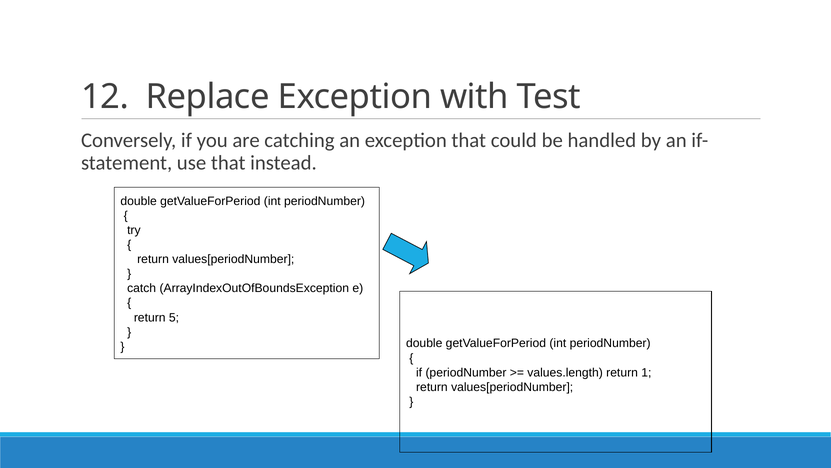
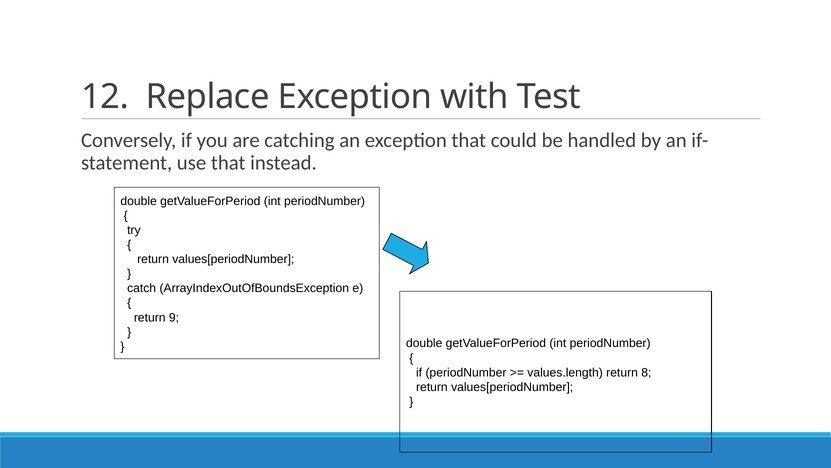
5: 5 -> 9 (174, 317)
1: 1 -> 8 (646, 372)
